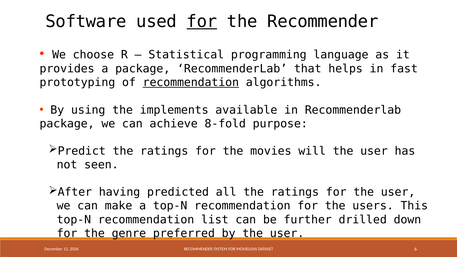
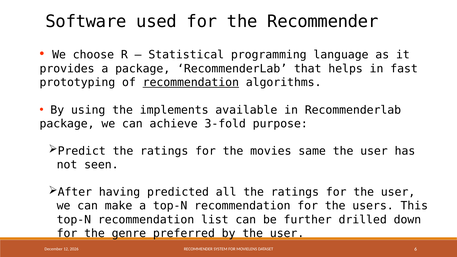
for underline: present -> none (202, 21)
8-fold: 8-fold -> 3-fold (225, 124)
will: will -> same (312, 151)
